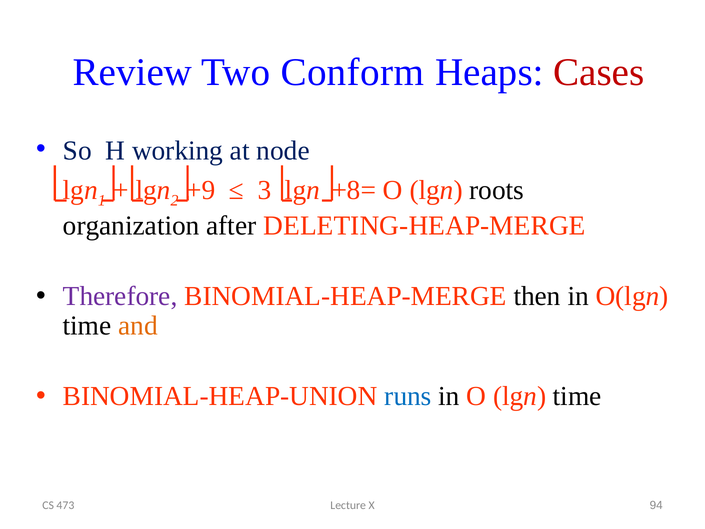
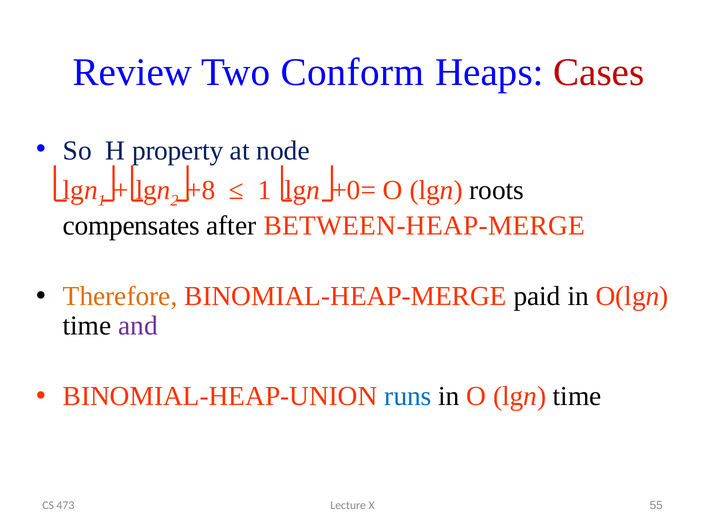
working: working -> property (178, 151)
+9: +9 -> +8 (201, 190)
3: 3 -> 1 (264, 190)
+8=: +8= -> +0= (354, 190)
organization: organization -> compensates (131, 226)
DELETING-HEAP-MERGE: DELETING-HEAP-MERGE -> BETWEEN-HEAP-MERGE (424, 226)
Therefore colour: purple -> orange (120, 296)
then: then -> paid (537, 296)
and colour: orange -> purple (138, 326)
94: 94 -> 55 (656, 505)
